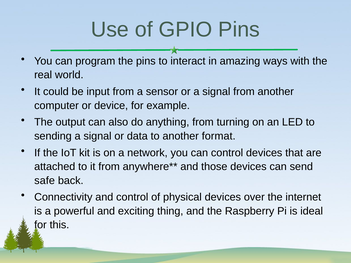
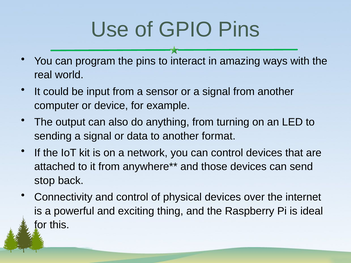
safe: safe -> stop (45, 181)
